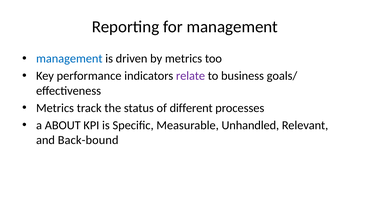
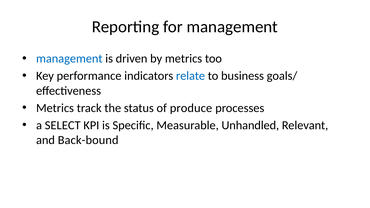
relate colour: purple -> blue (191, 76)
different: different -> produce (191, 108)
ABOUT: ABOUT -> SELECT (63, 125)
